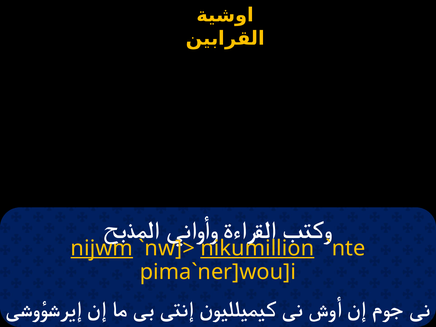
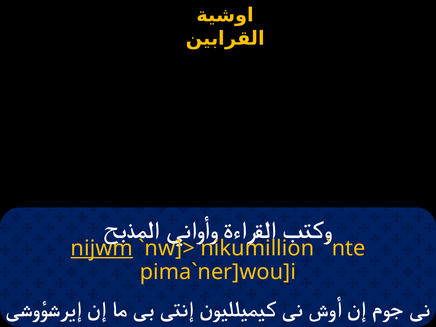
nikumillion underline: present -> none (257, 248)
